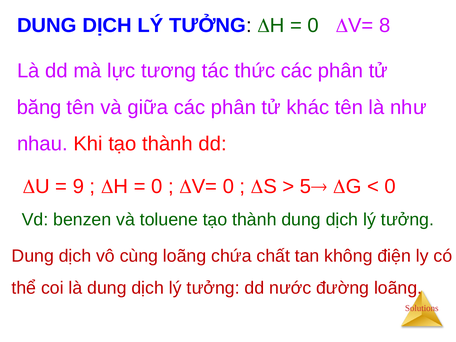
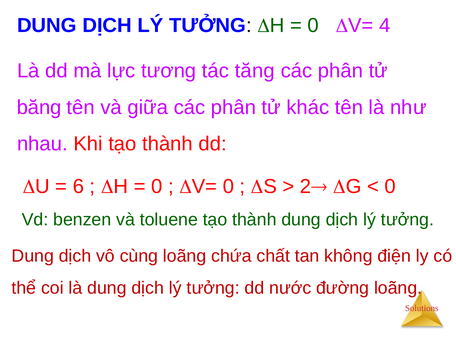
8: 8 -> 4 (385, 25)
thức: thức -> tăng (255, 71)
9: 9 -> 6 (78, 187)
5: 5 -> 2 (306, 187)
